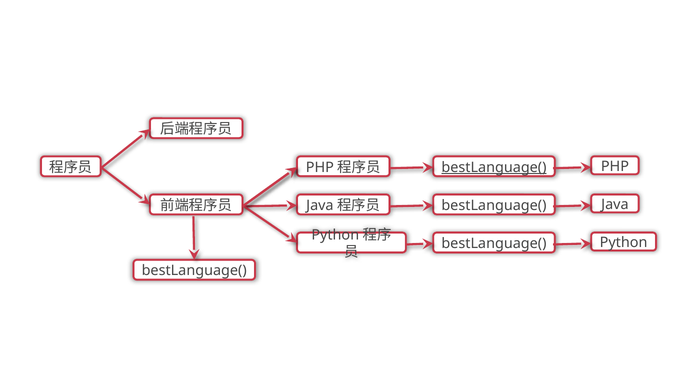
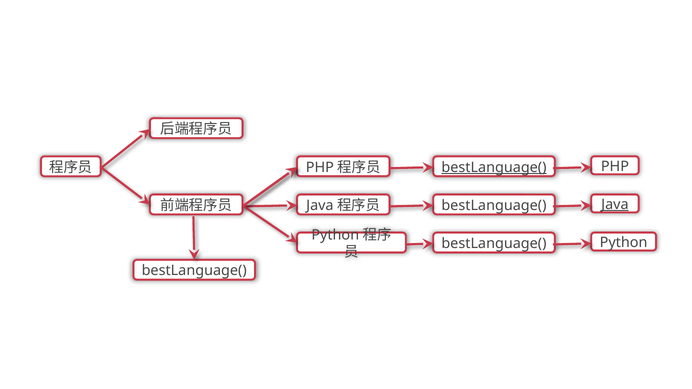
Java underline: none -> present (615, 205)
